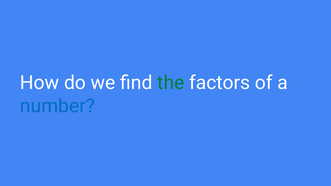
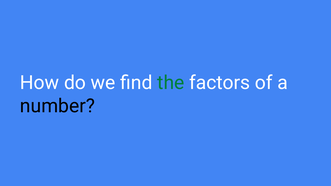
number colour: blue -> black (57, 106)
